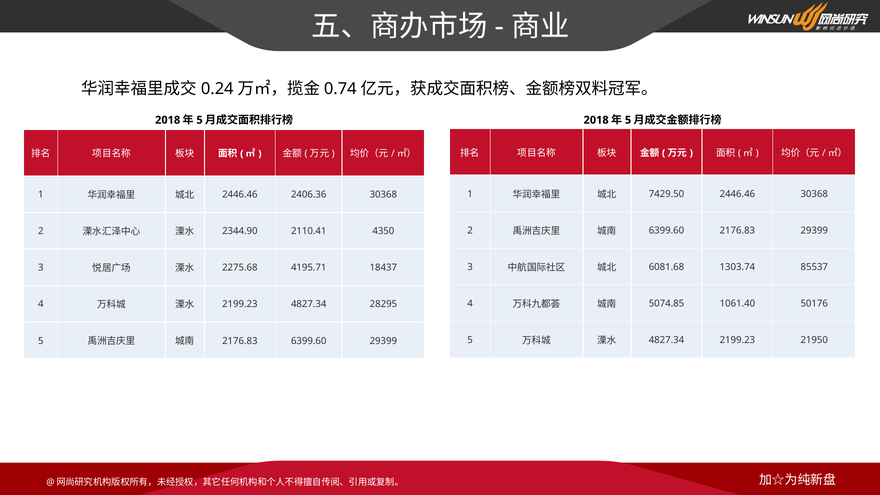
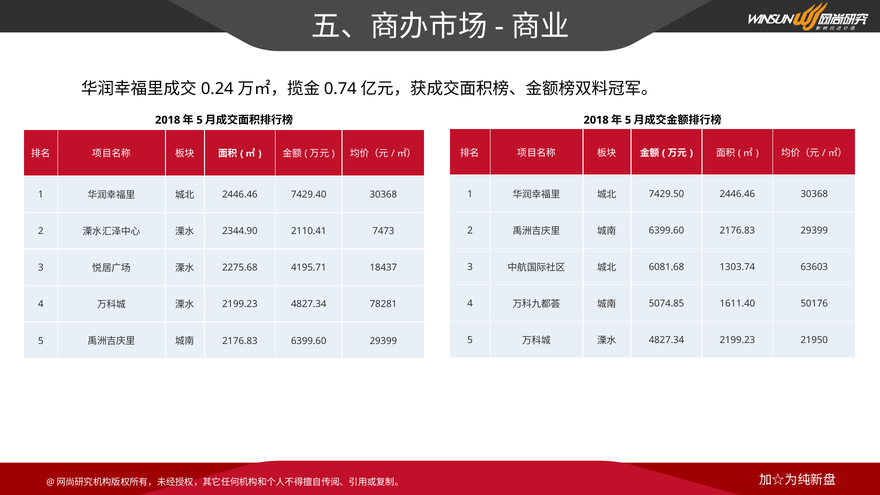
2406.36: 2406.36 -> 7429.40 (309, 195)
4350: 4350 -> 7473 (383, 231)
85537: 85537 -> 63603 (814, 267)
1061.40: 1061.40 -> 1611.40 (737, 304)
28295: 28295 -> 78281 (383, 304)
